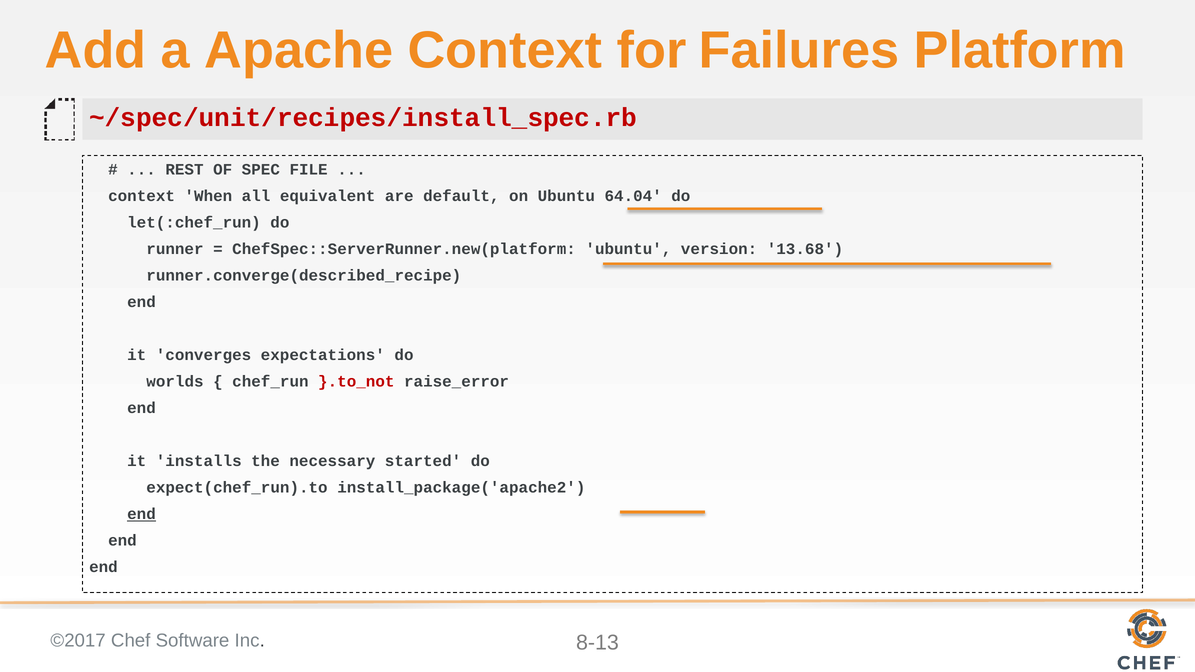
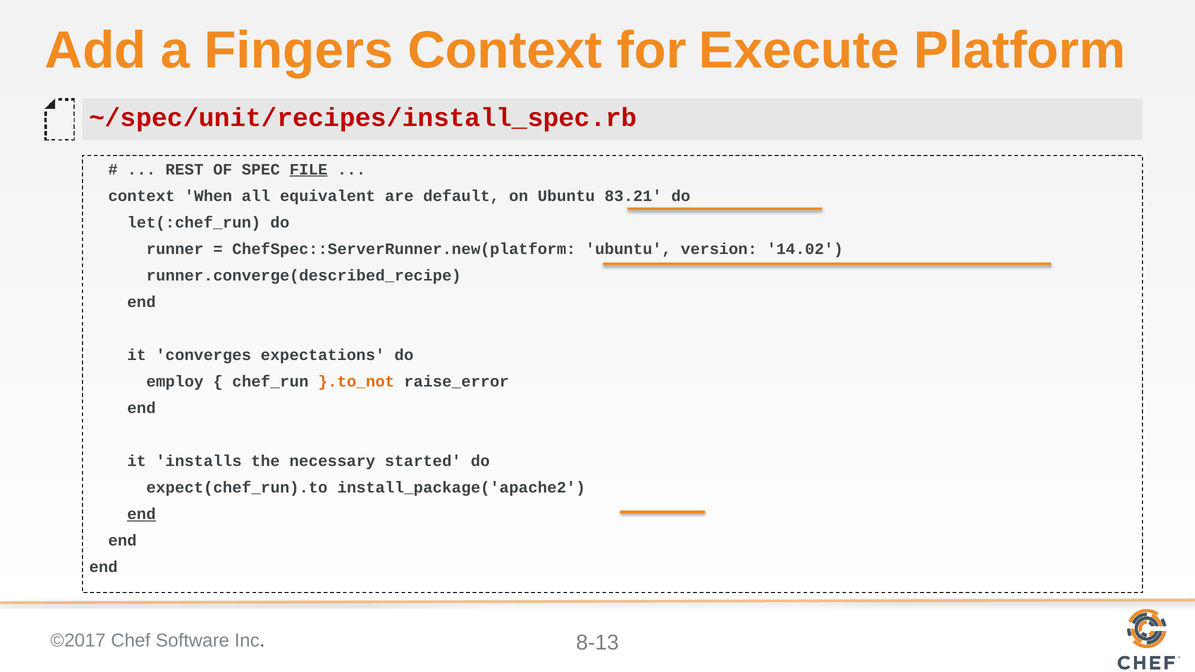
Apache: Apache -> Fingers (299, 50)
Failures: Failures -> Execute (799, 50)
FILE underline: none -> present (309, 169)
64.04: 64.04 -> 83.21 (633, 196)
13.68: 13.68 -> 14.02 (805, 249)
worlds: worlds -> employ (175, 382)
}.to_not colour: red -> orange (356, 382)
